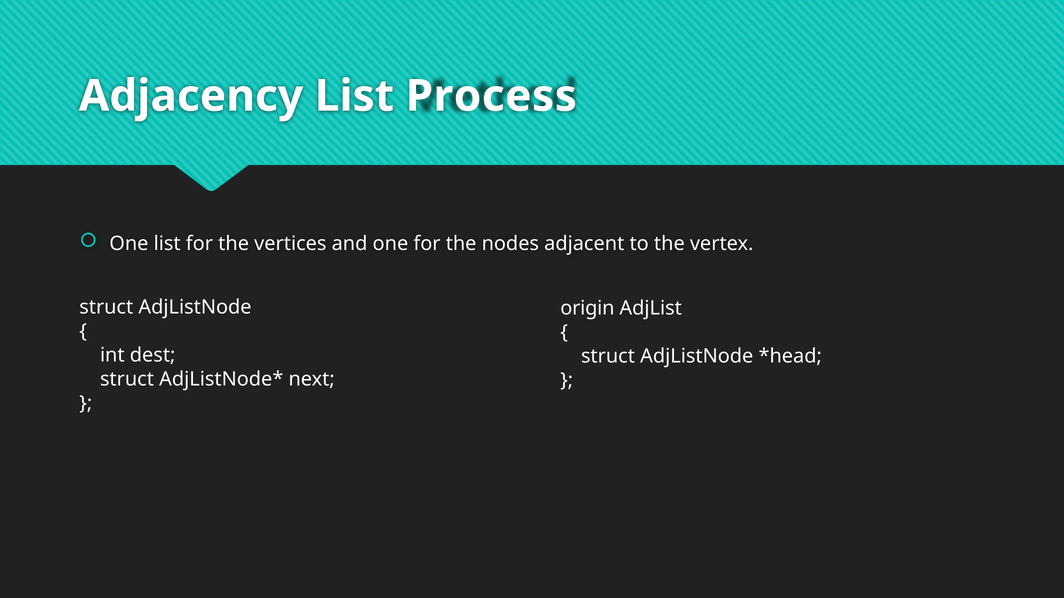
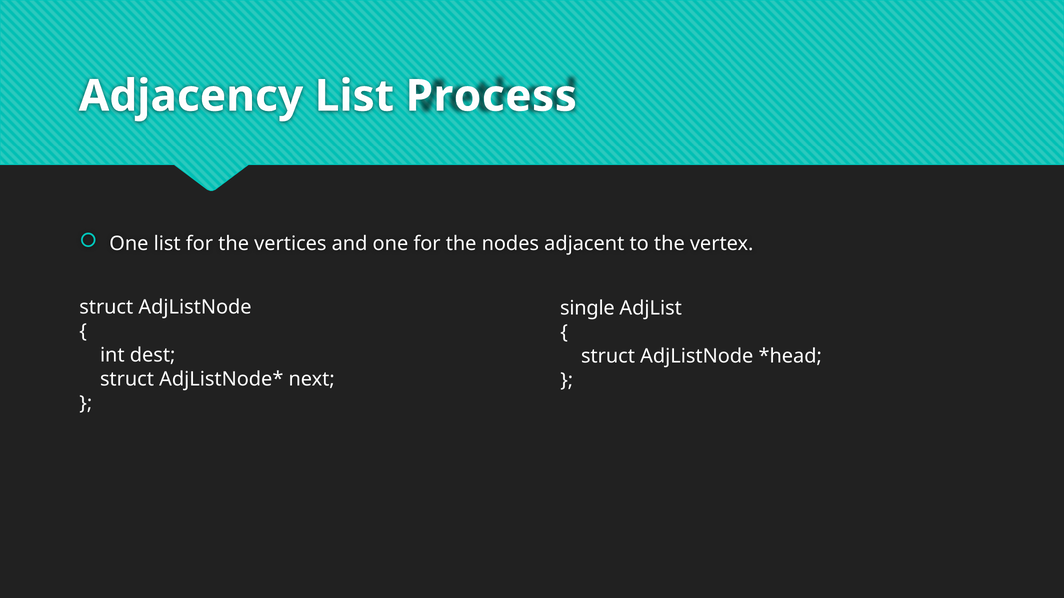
origin: origin -> single (587, 308)
